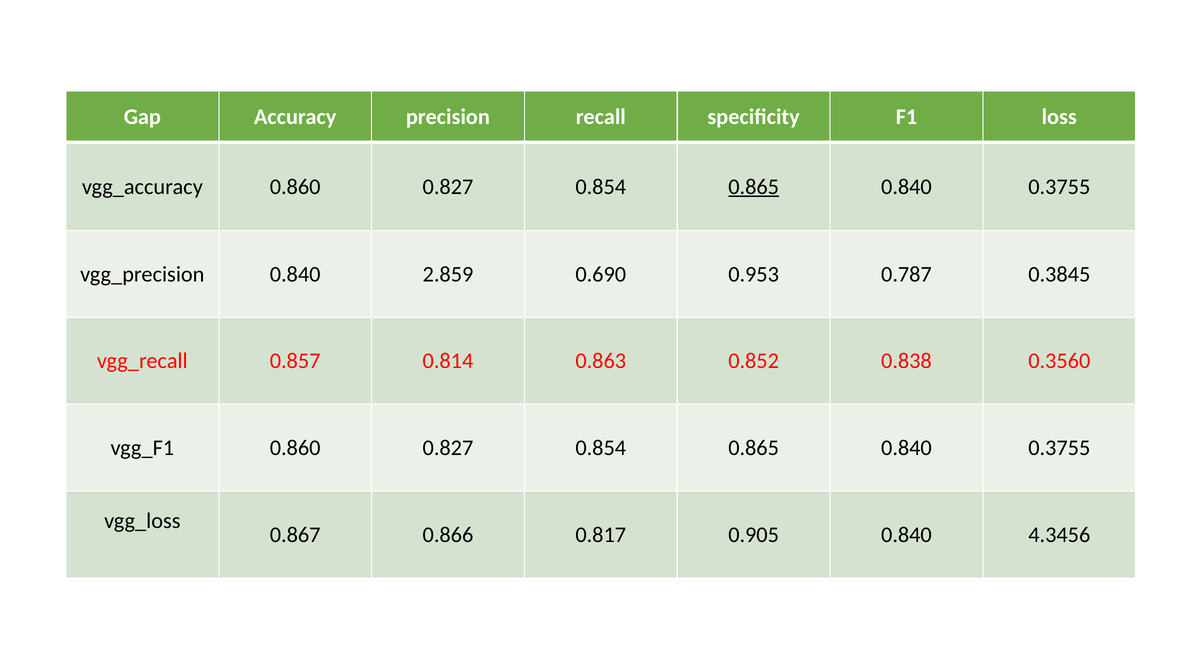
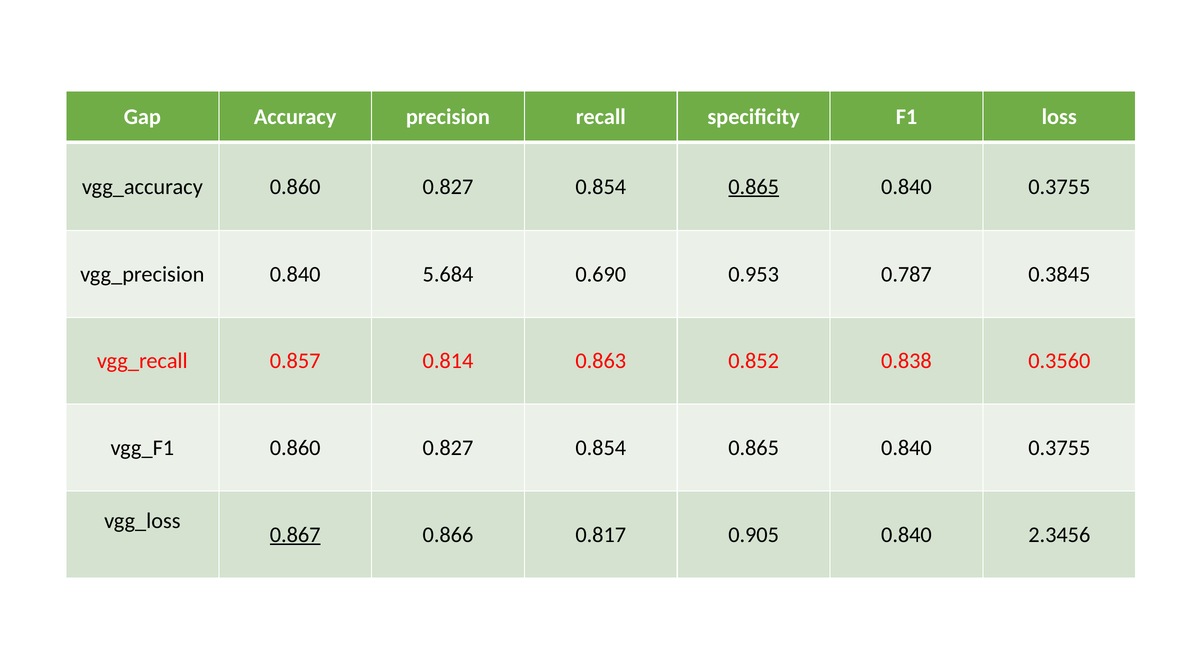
2.859: 2.859 -> 5.684 (448, 274)
0.867 underline: none -> present (295, 534)
4.3456: 4.3456 -> 2.3456 (1059, 534)
